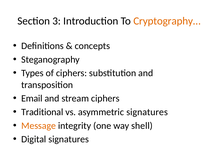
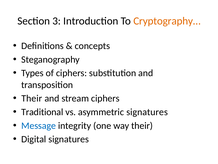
Email: Email -> Their (32, 98)
Message colour: orange -> blue (39, 125)
way shell: shell -> their (142, 125)
